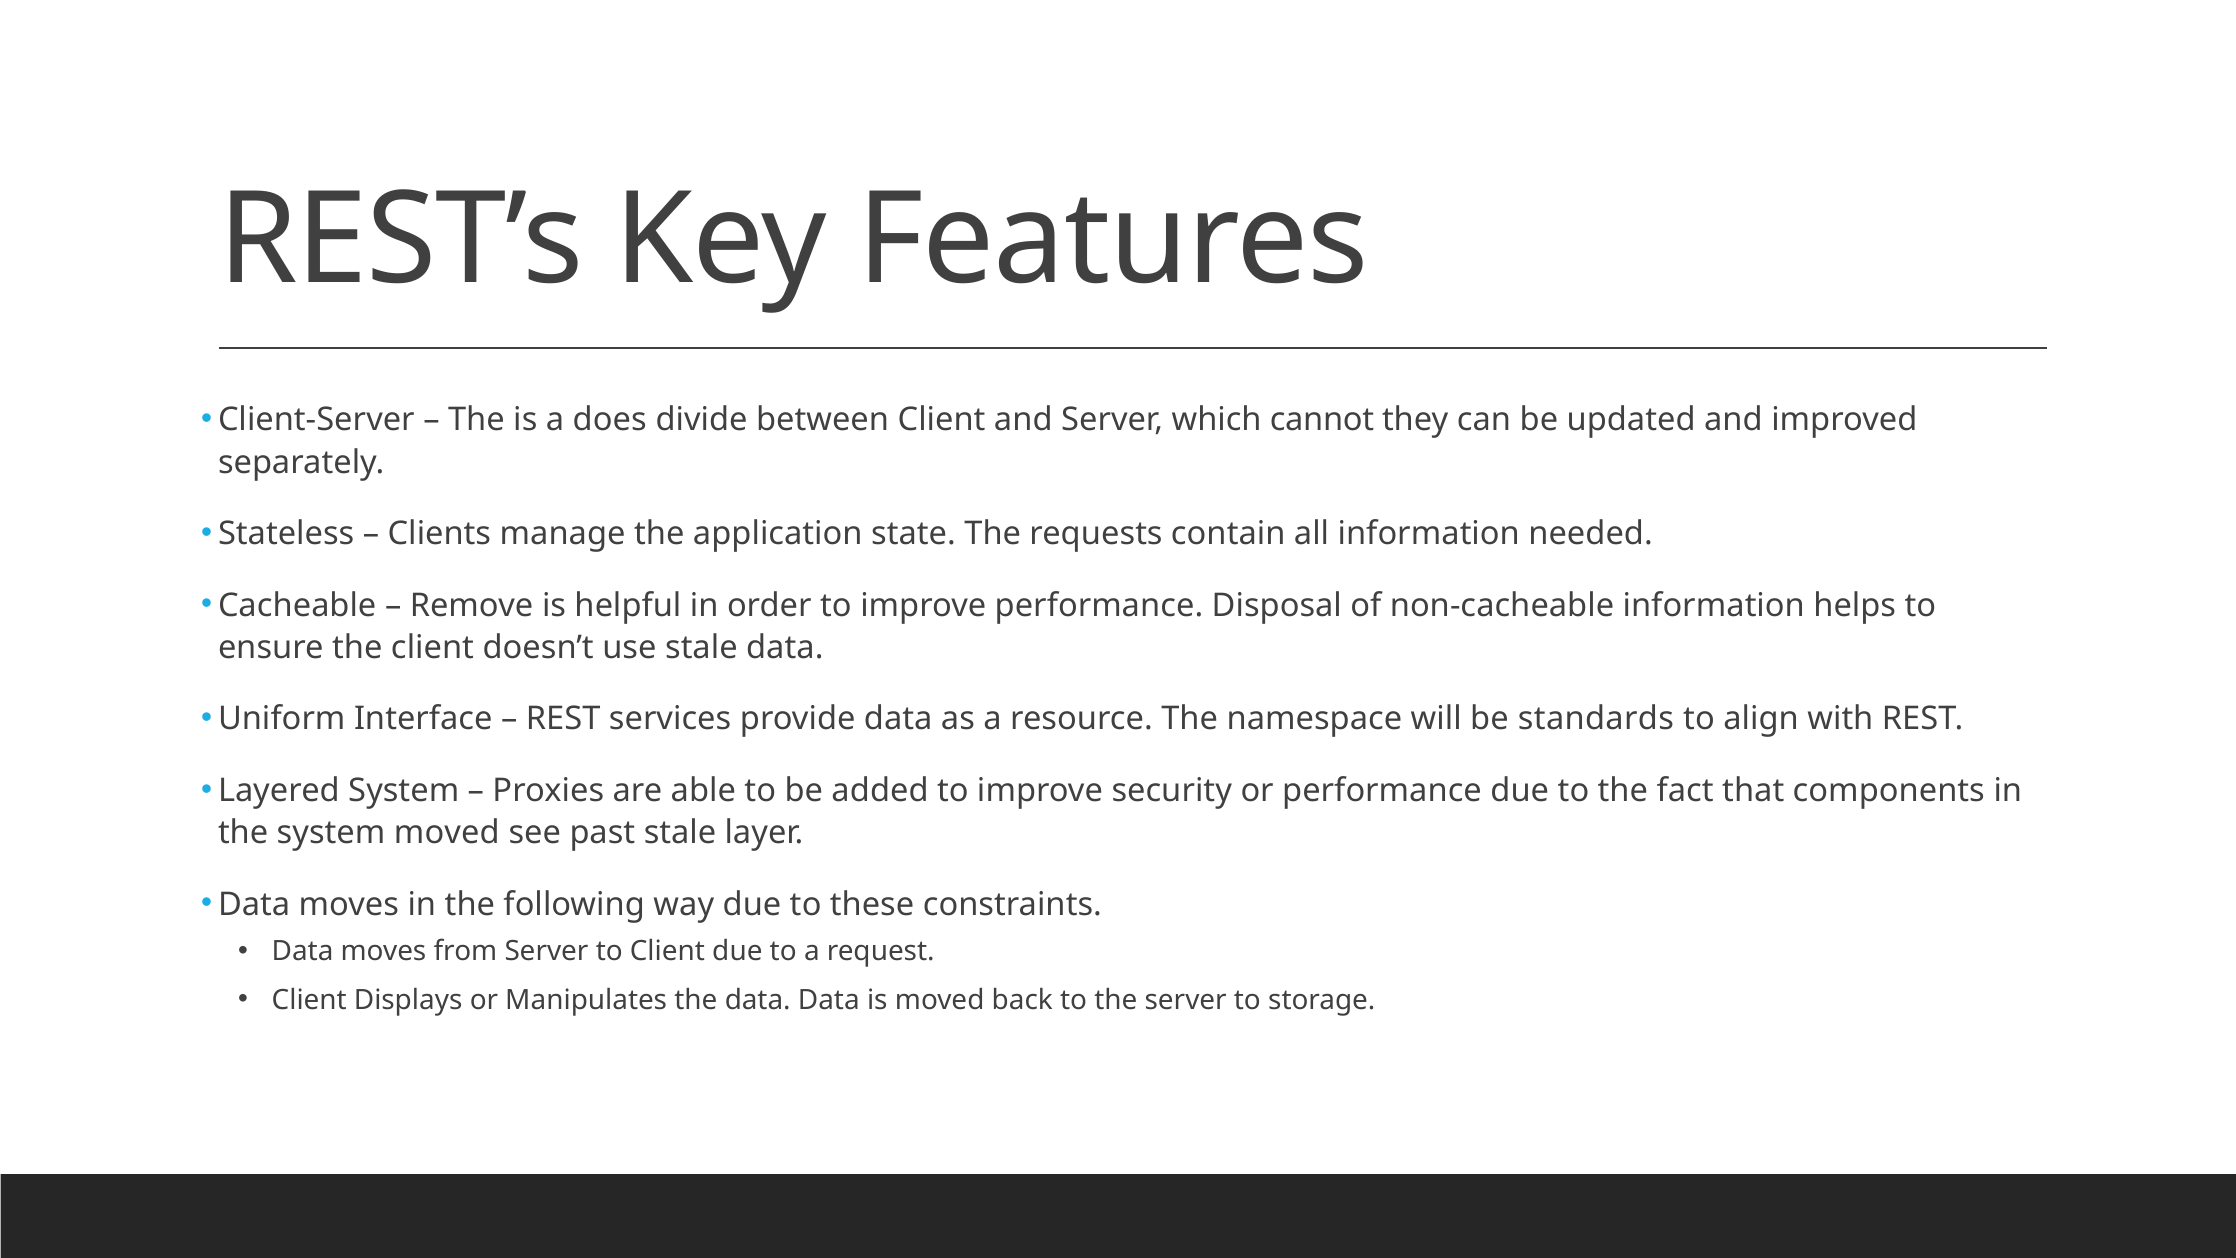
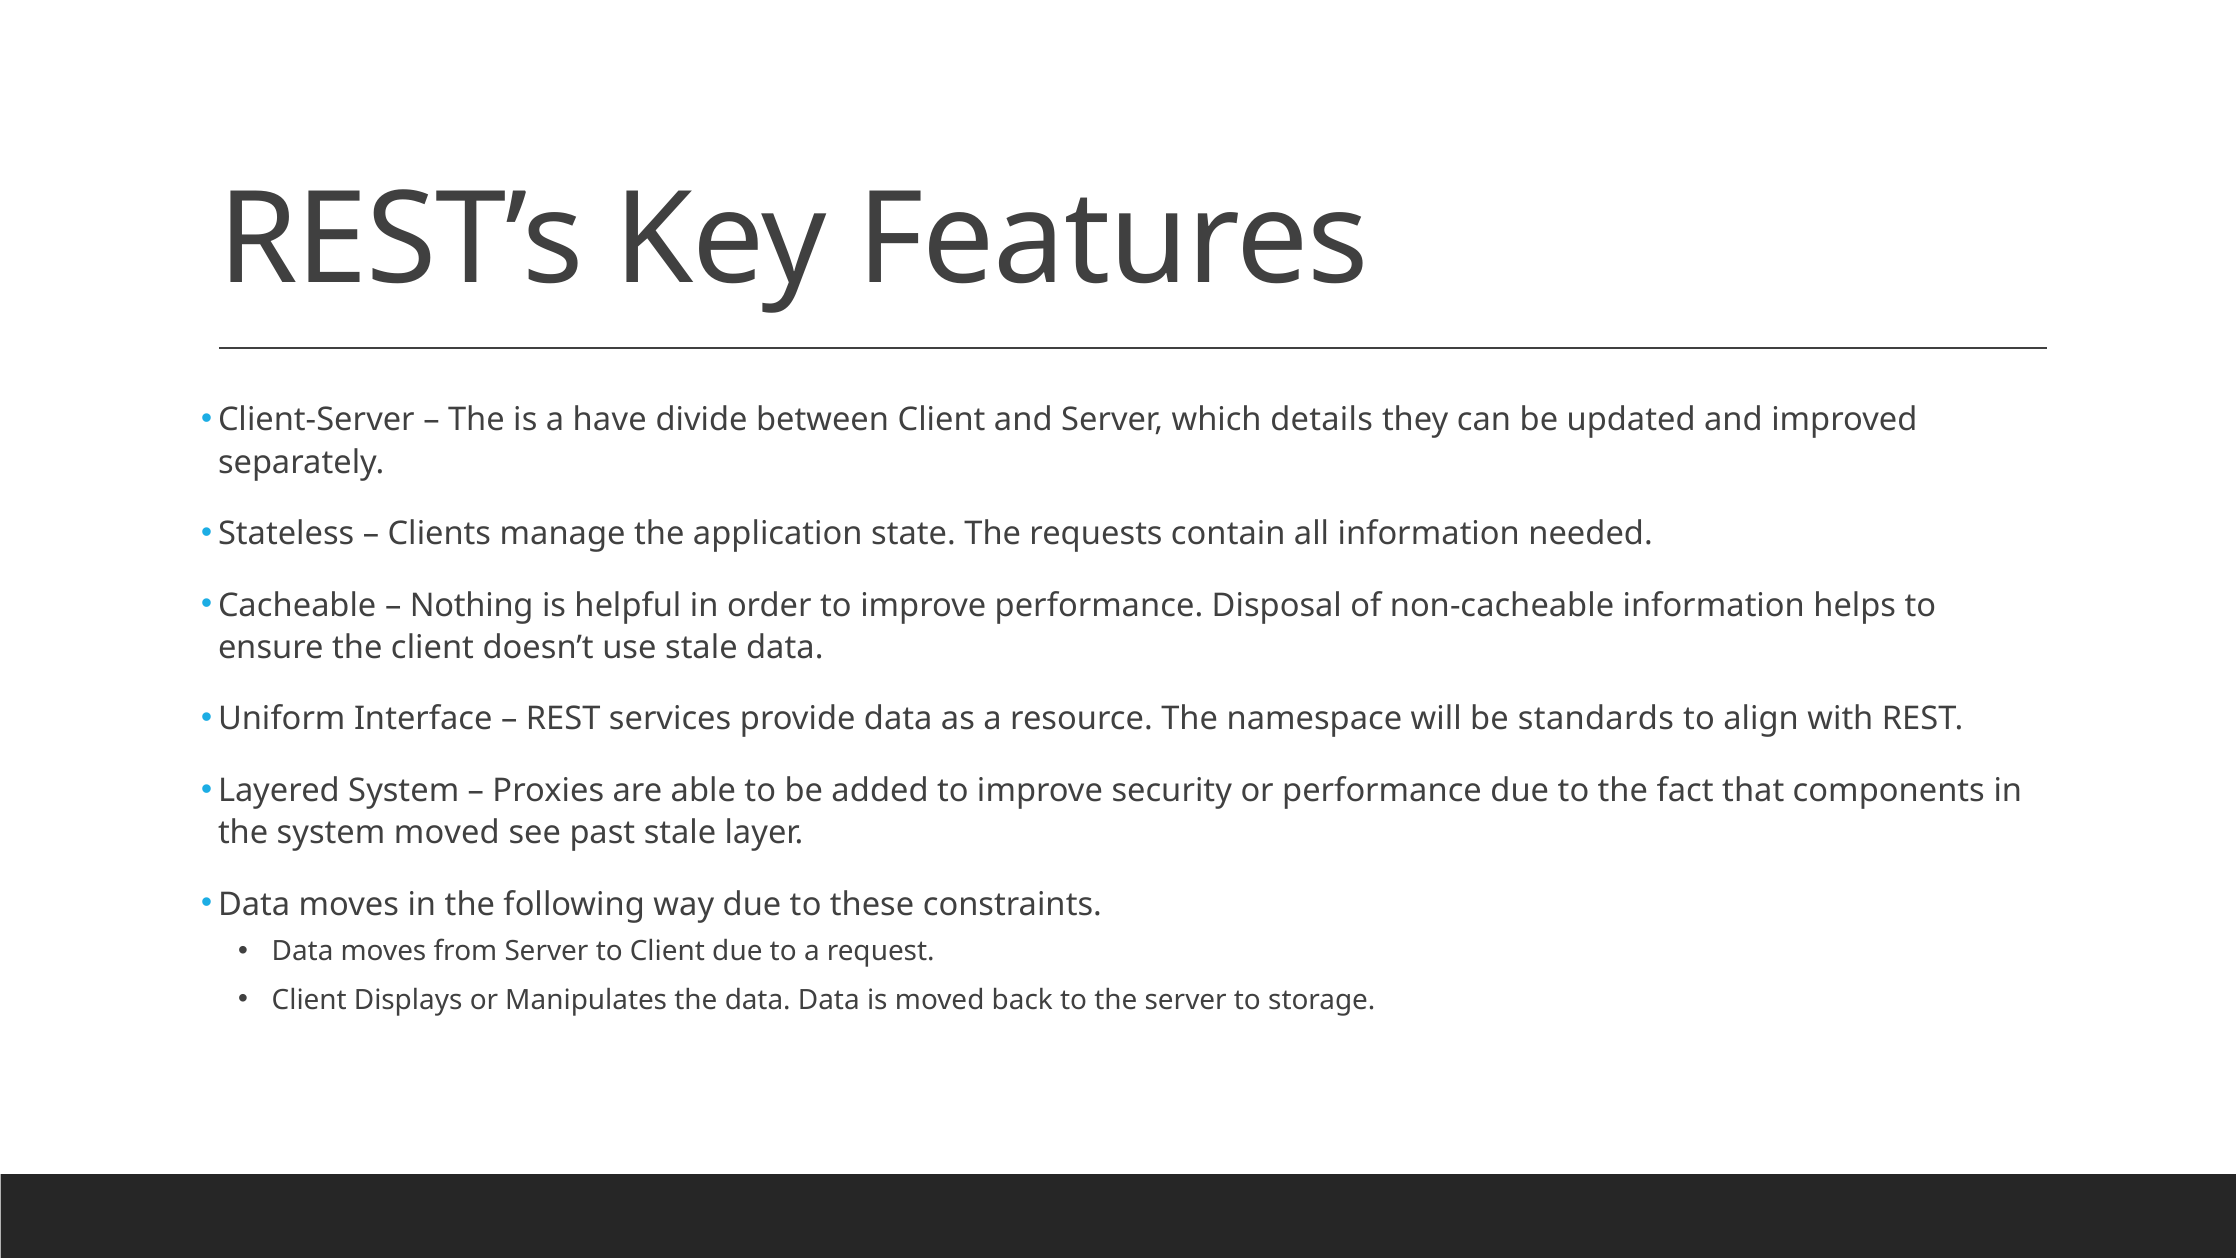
does: does -> have (610, 420)
cannot: cannot -> details (1322, 420)
Remove: Remove -> Nothing (472, 605)
